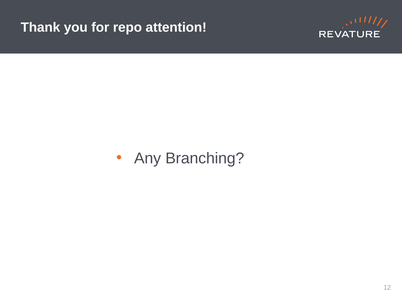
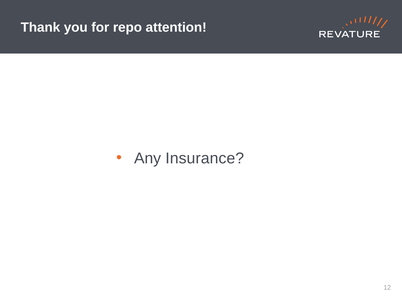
Branching: Branching -> Insurance (205, 159)
